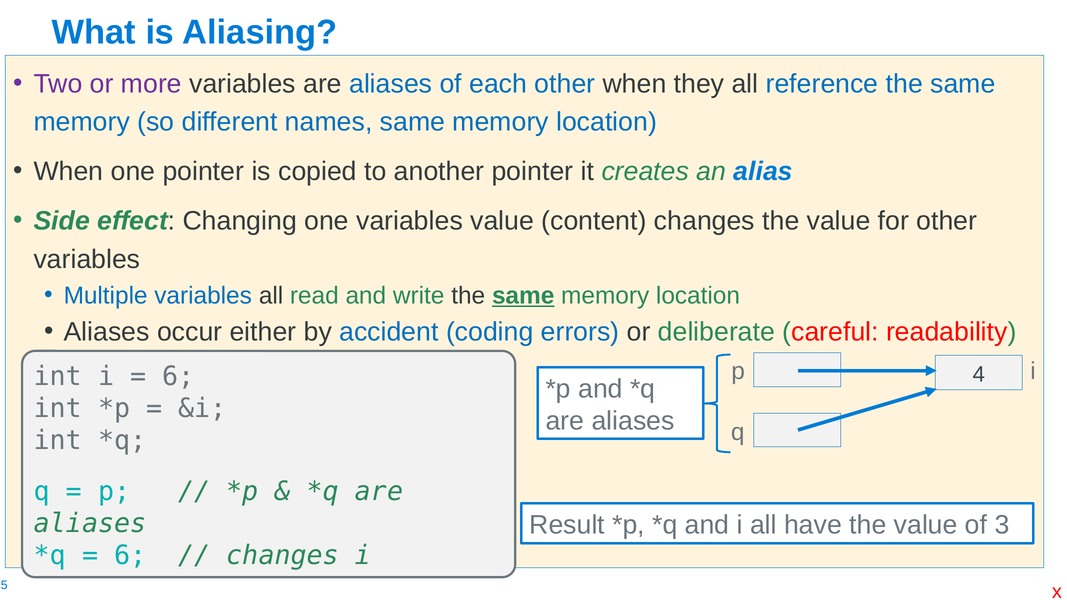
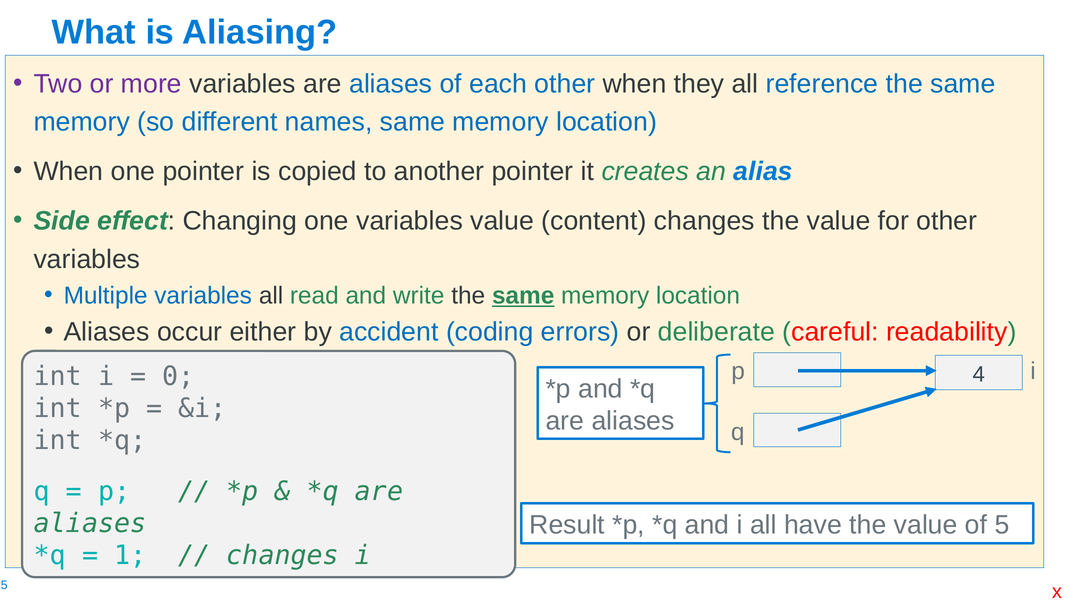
6: 6 -> 0 (178, 377)
3: 3 -> 5 (1002, 525)
6: 6 -> 1 (130, 555)
